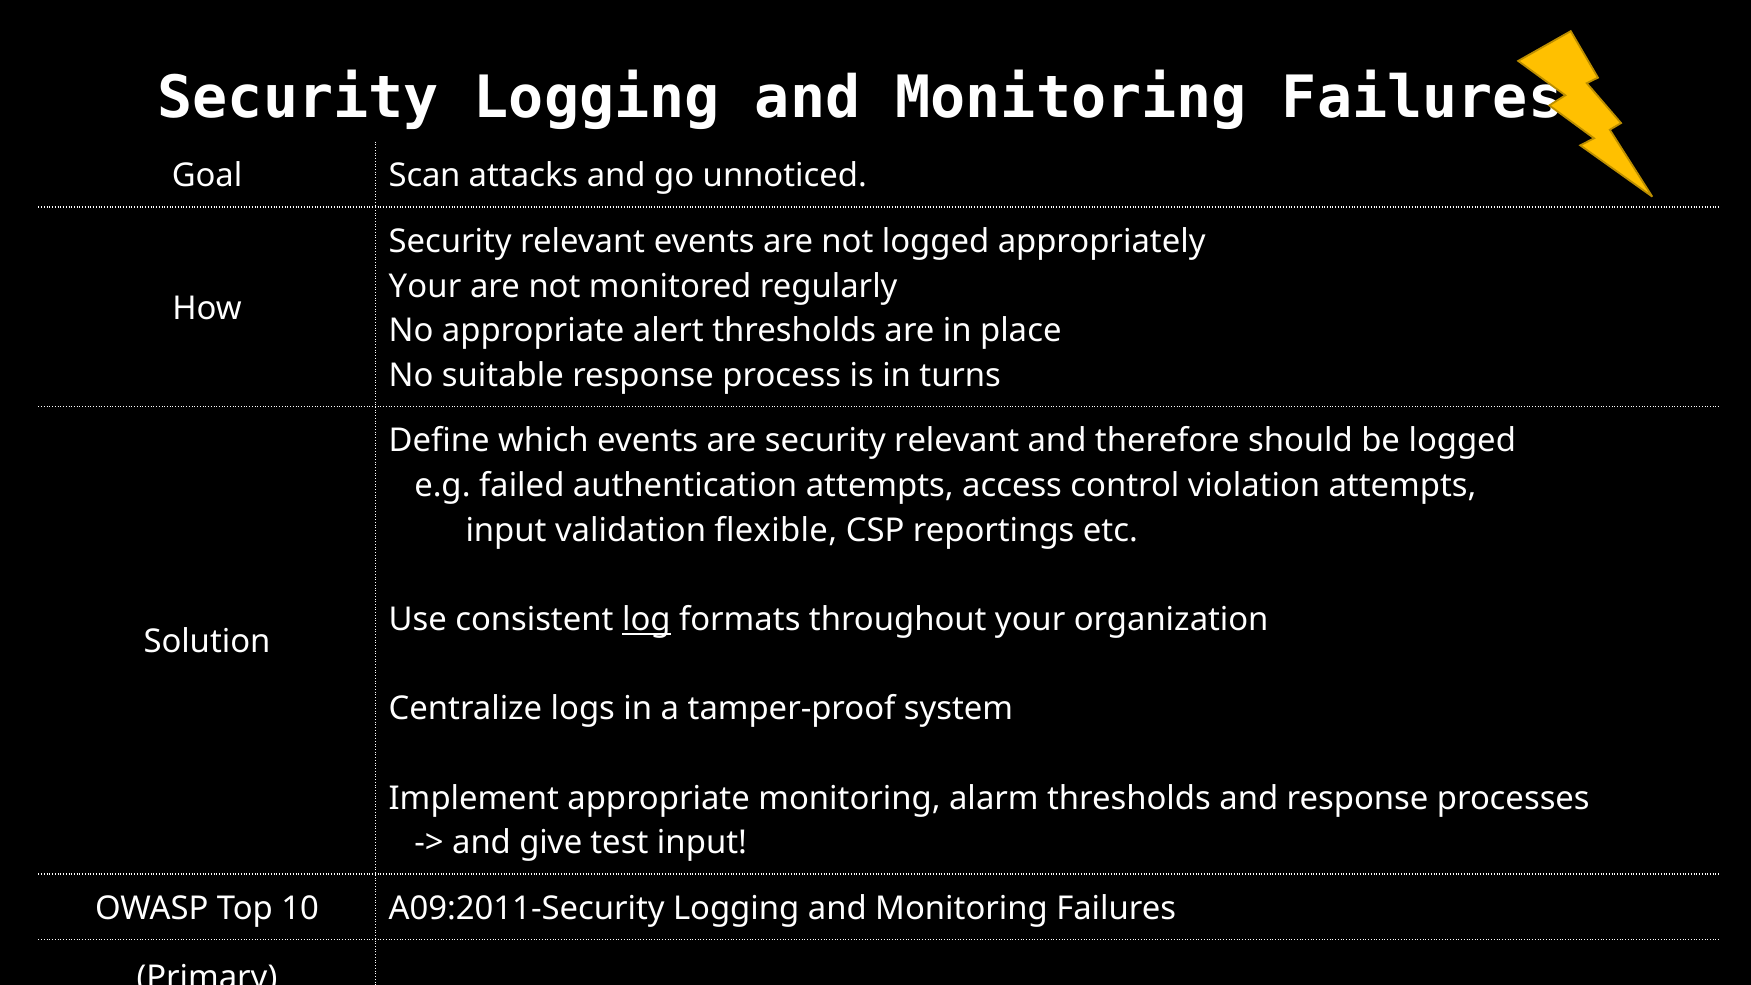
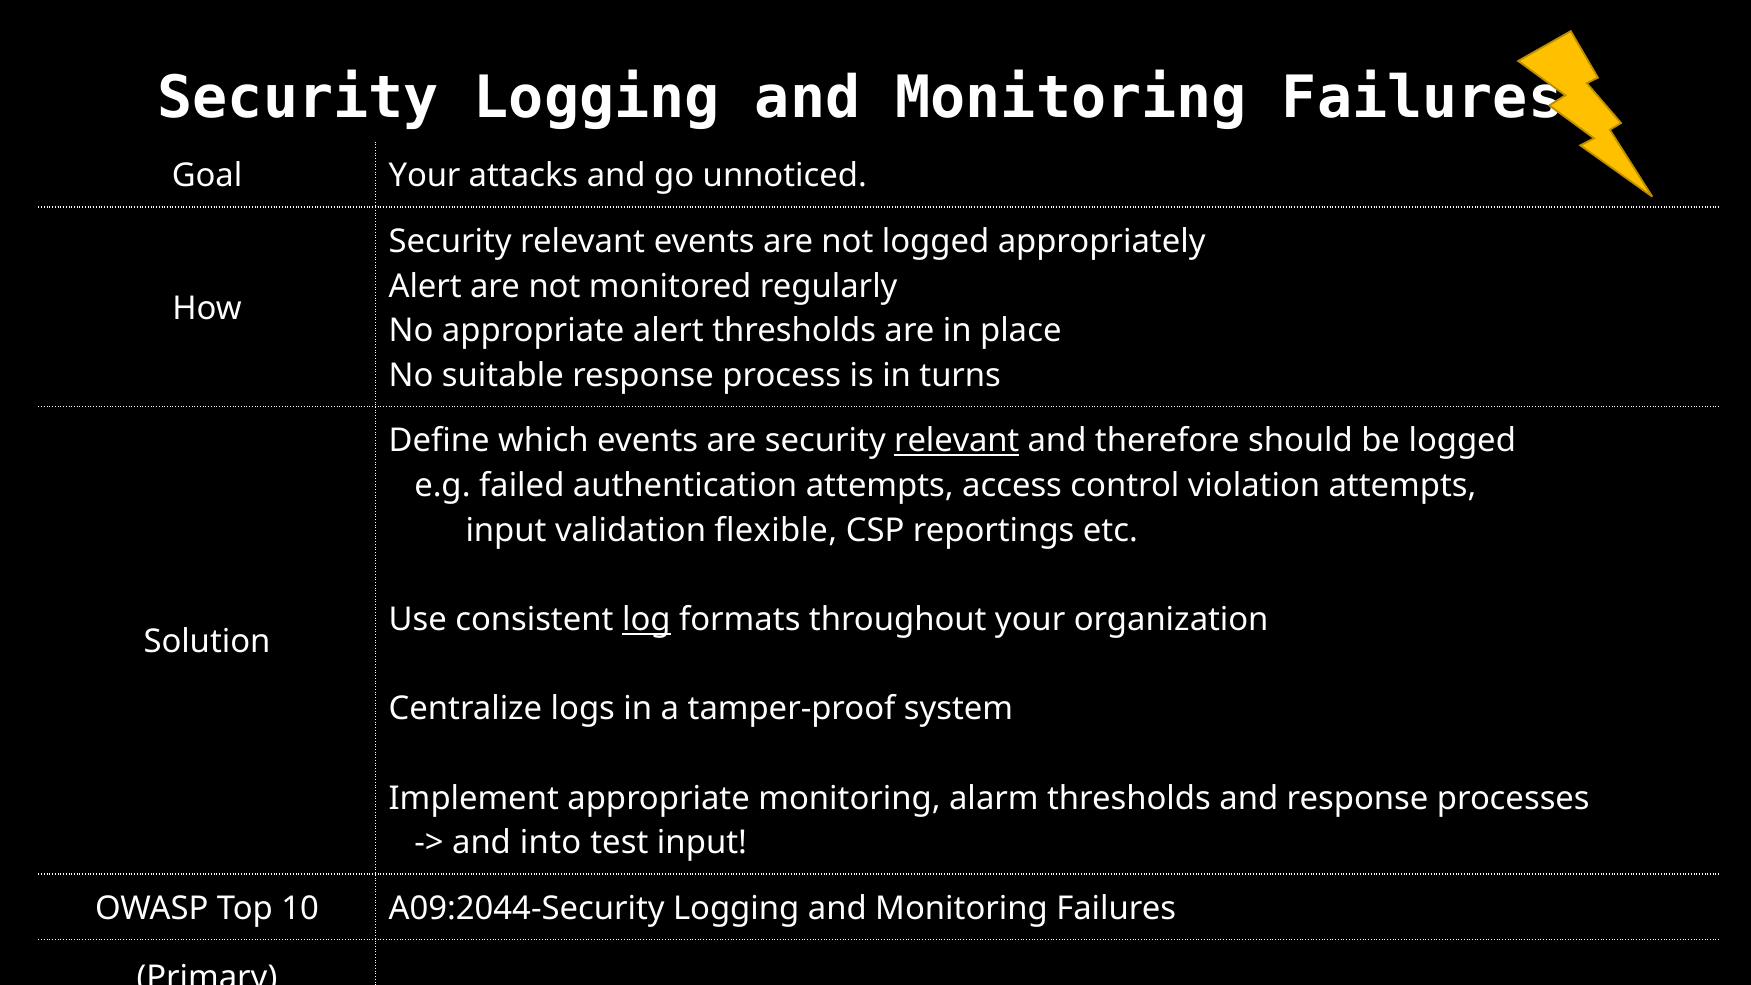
Goal Scan: Scan -> Your (425, 176)
Your: Your -> Alert (425, 286)
relevant underline: none -> present (957, 441)
and give: give -> into (551, 843)
A09:2011-Security: A09:2011-Security -> A09:2044-Security (527, 908)
